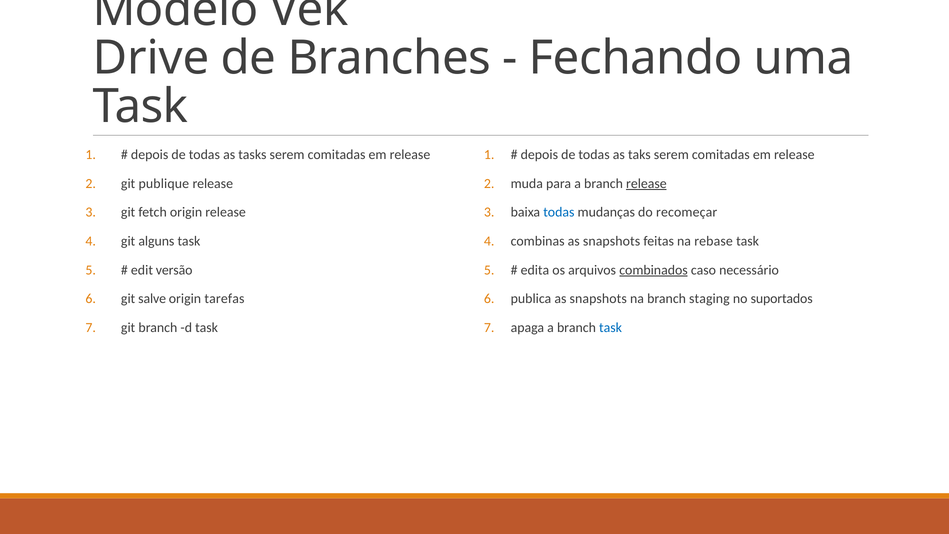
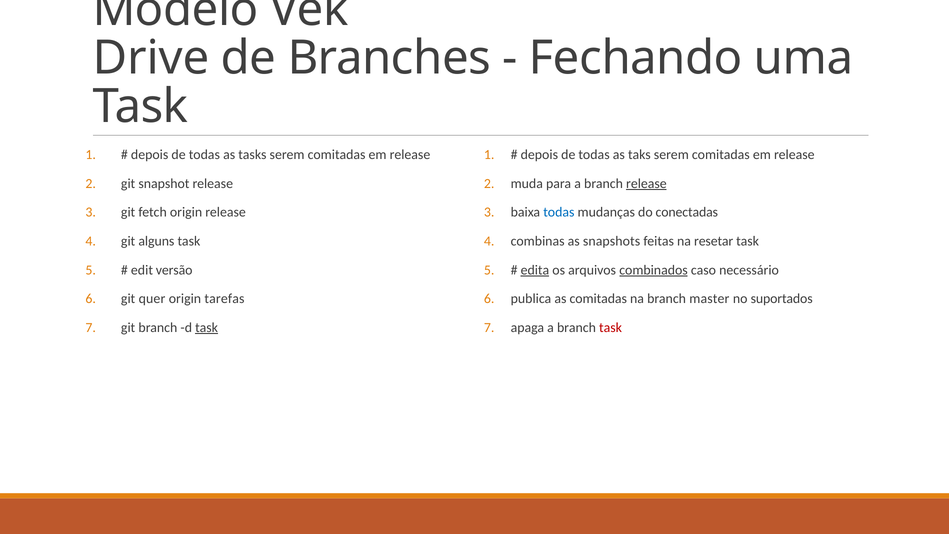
publique: publique -> snapshot (164, 183)
recomeçar: recomeçar -> conectadas (687, 212)
rebase: rebase -> resetar (714, 241)
edita underline: none -> present (535, 270)
salve: salve -> quer (152, 299)
publica as snapshots: snapshots -> comitadas (598, 299)
staging: staging -> master (709, 299)
task underline: none -> present (207, 327)
task colour: blue -> red (611, 327)
